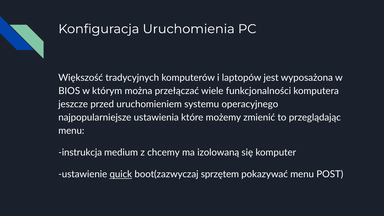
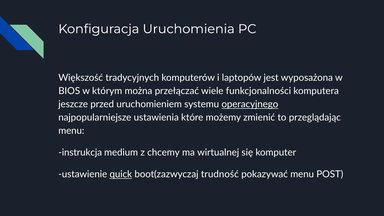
operacyjnego underline: none -> present (250, 104)
izolowaną: izolowaną -> wirtualnej (218, 153)
sprzętem: sprzętem -> trudność (220, 174)
